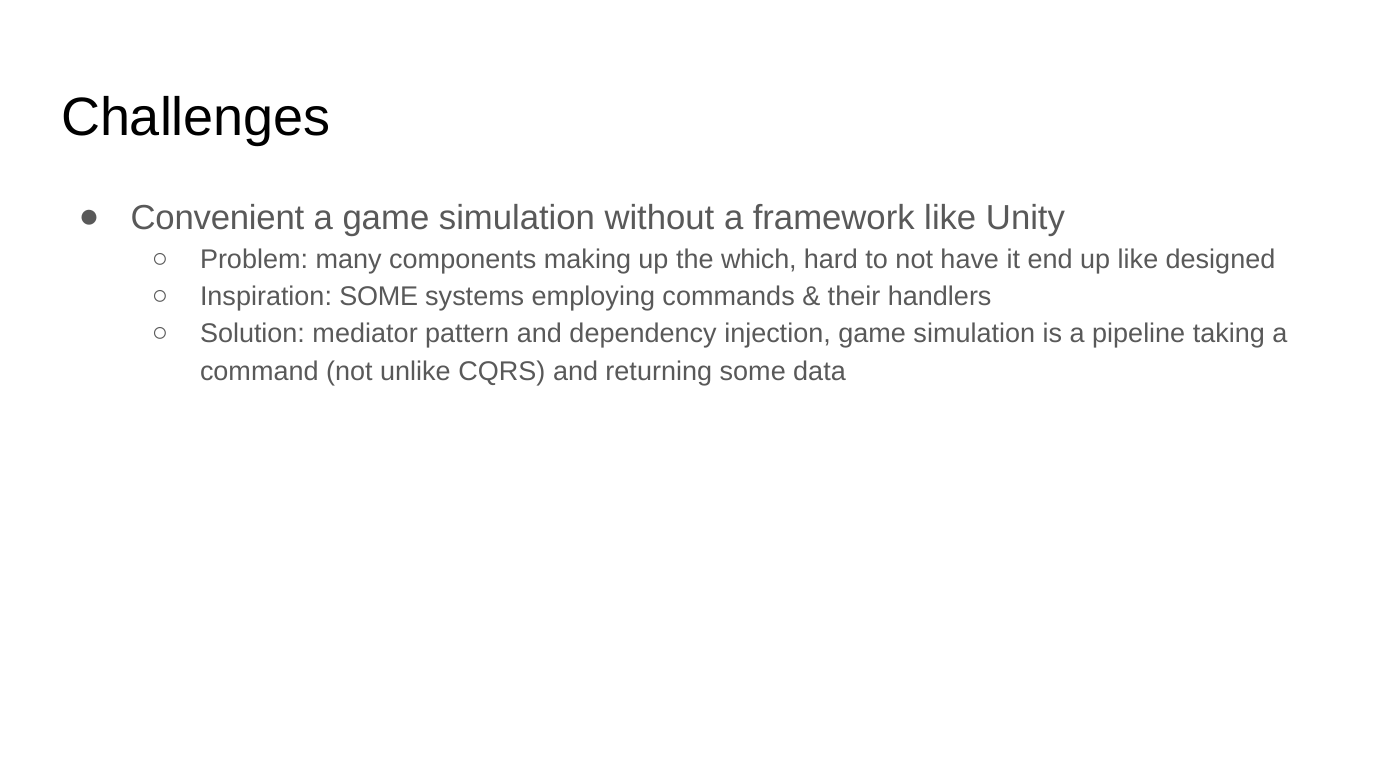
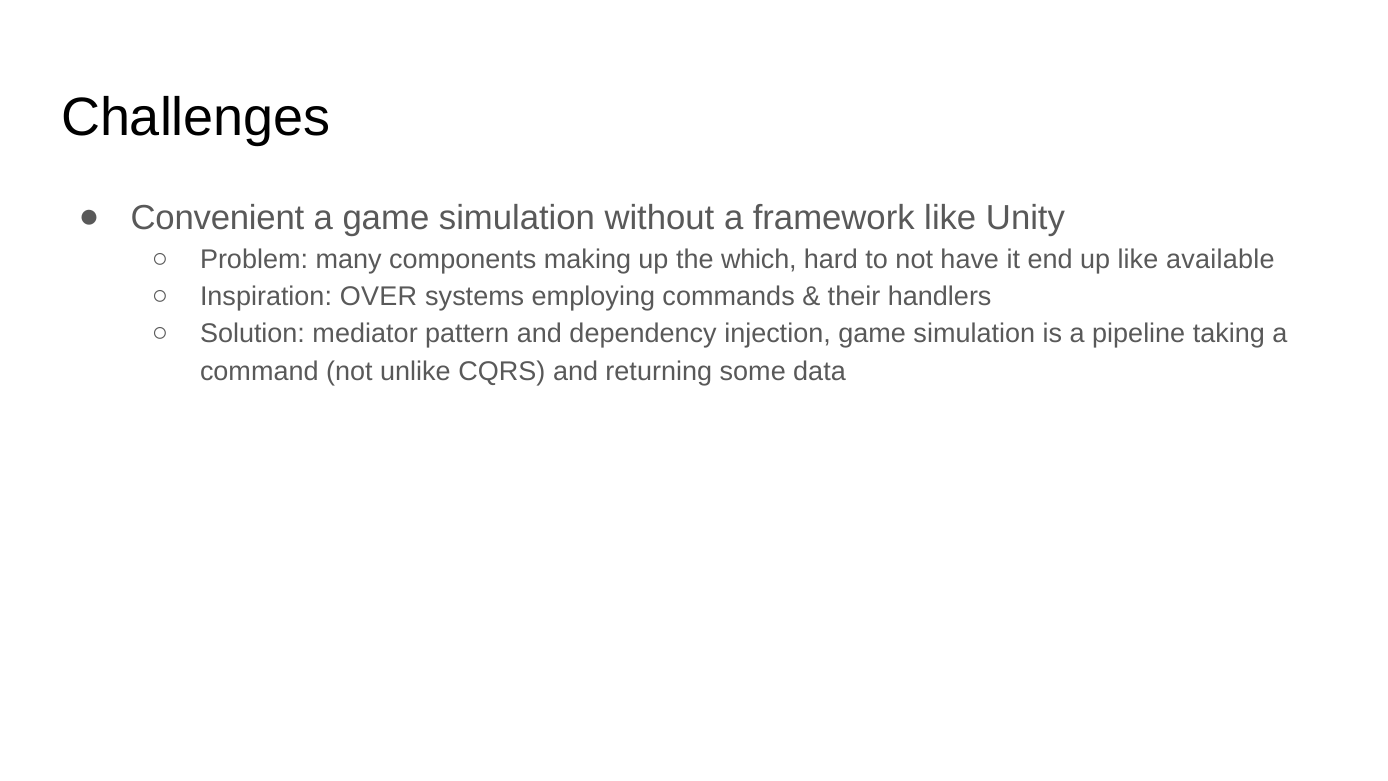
designed: designed -> available (1220, 260)
Inspiration SOME: SOME -> OVER (378, 297)
